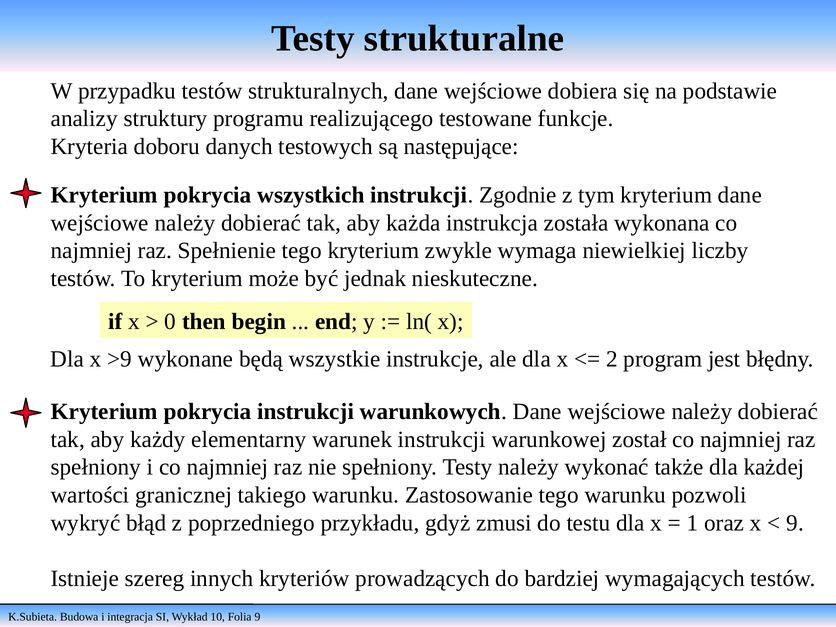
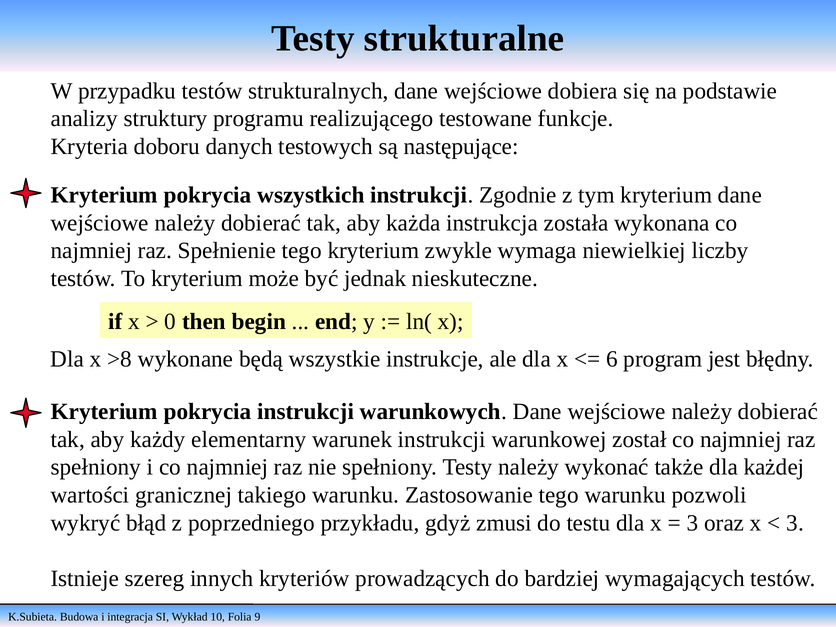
>9: >9 -> >8 (120, 359)
2: 2 -> 6 (612, 359)
1: 1 -> 3 (693, 523)
9: 9 -> 3 (795, 523)
